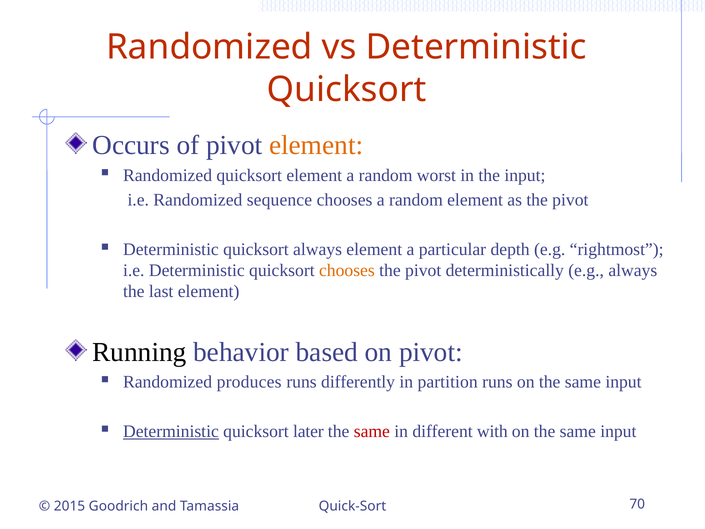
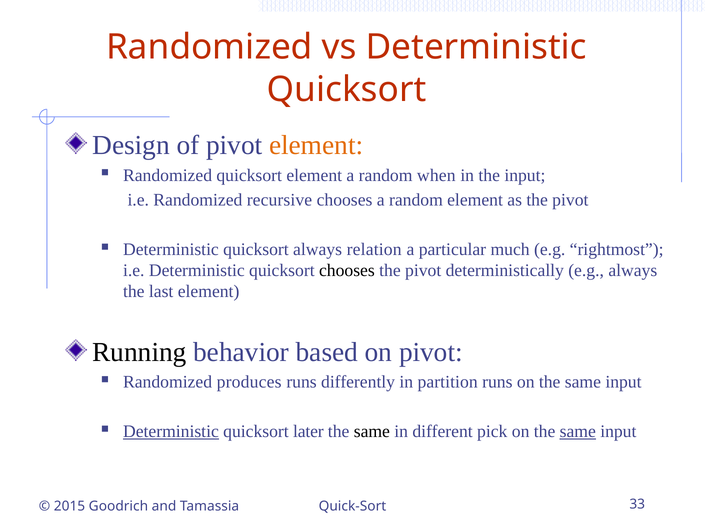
Occurs: Occurs -> Design (131, 145)
worst: worst -> when (436, 175)
sequence: sequence -> recursive (279, 200)
always element: element -> relation (374, 249)
depth: depth -> much (510, 249)
chooses colour: orange -> black (347, 270)
same colour: red -> black (372, 431)
with: with -> pick (492, 431)
same underline: none -> present (578, 431)
70: 70 -> 33 (637, 504)
